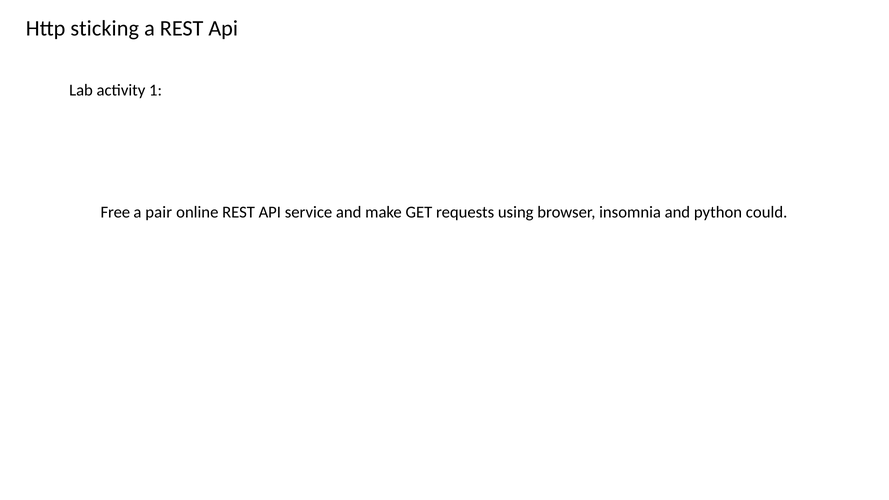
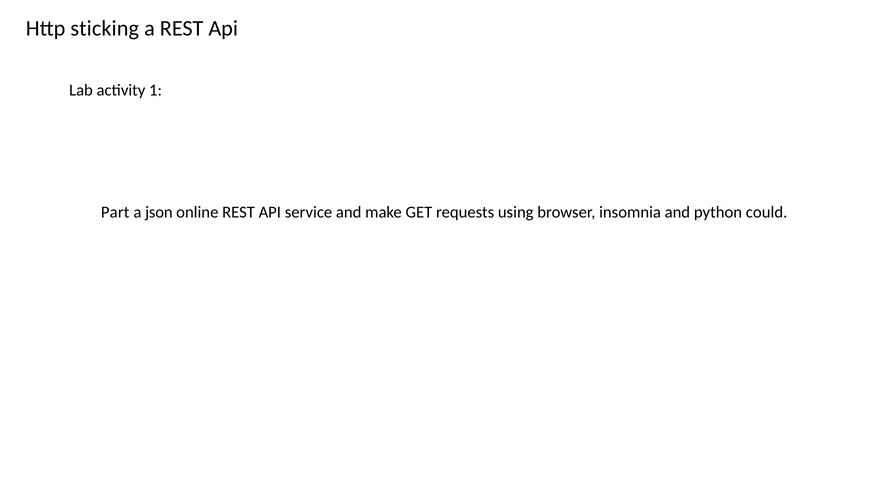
Free: Free -> Part (115, 213)
pair: pair -> json (159, 213)
